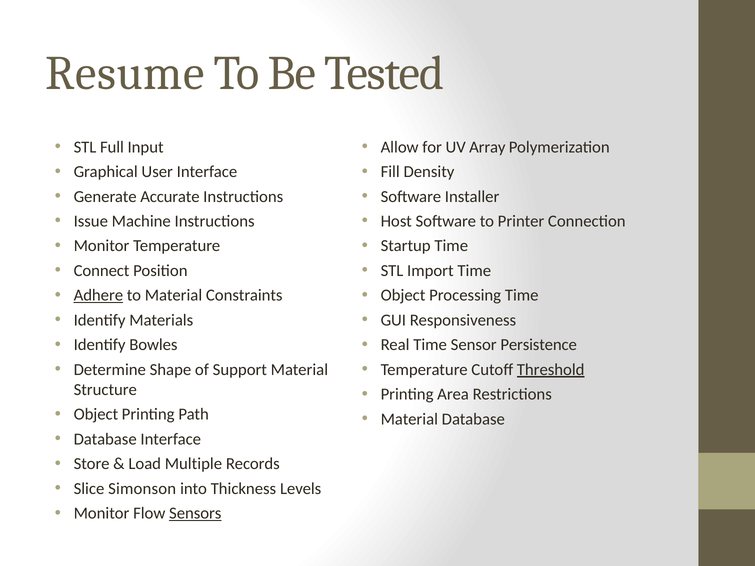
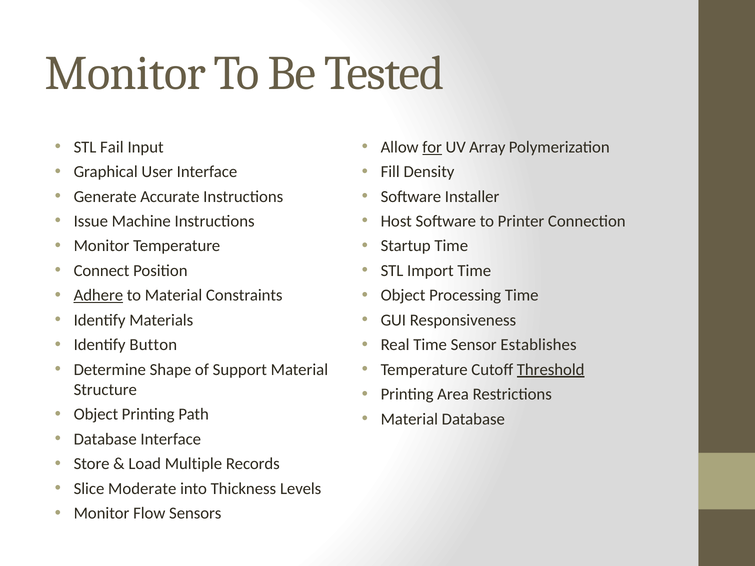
Resume: Resume -> Monitor (125, 73)
Full: Full -> Fail (112, 147)
for underline: none -> present (432, 147)
Bowles: Bowles -> Button (153, 345)
Persistence: Persistence -> Establishes (538, 345)
Simonson: Simonson -> Moderate (142, 489)
Sensors underline: present -> none (195, 513)
